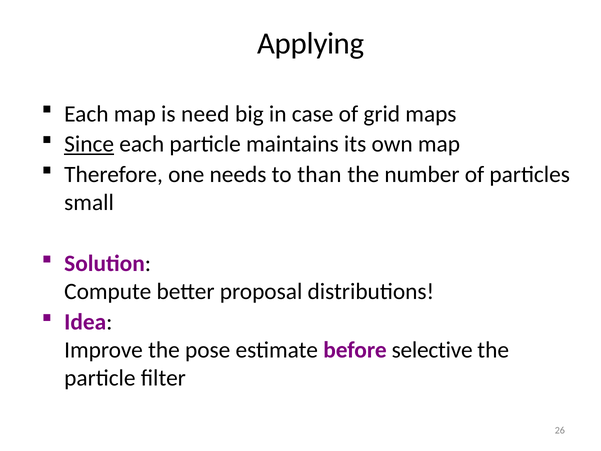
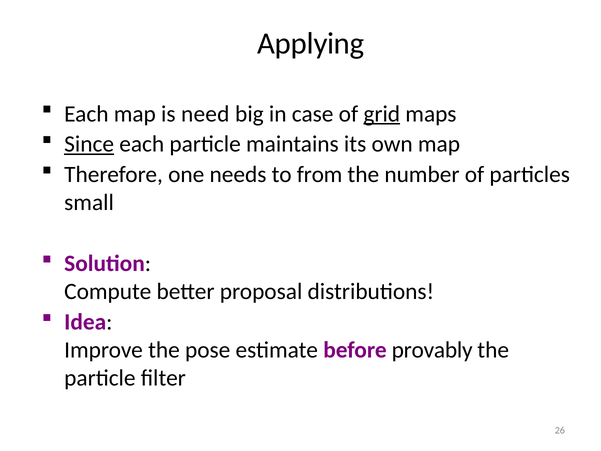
grid underline: none -> present (382, 114)
than: than -> from (320, 175)
selective: selective -> provably (432, 350)
